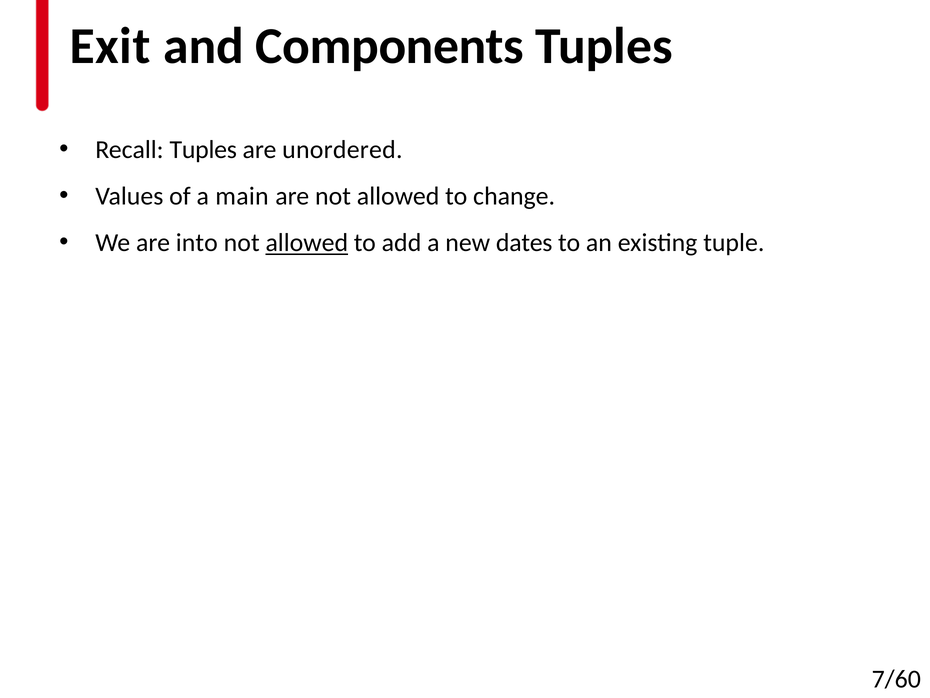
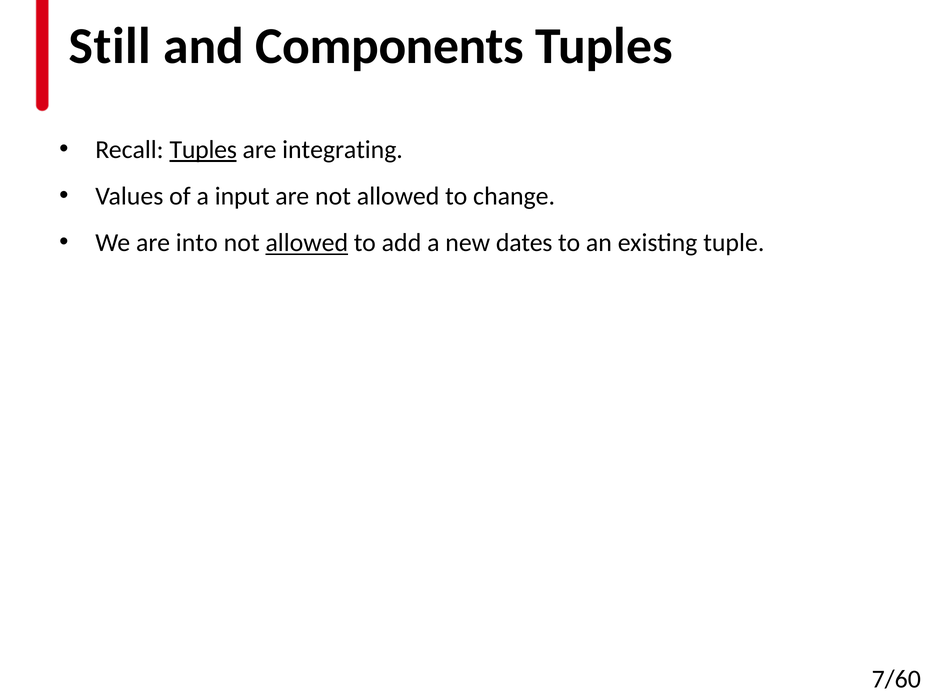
Exit: Exit -> Still (110, 46)
Tuples underline: none -> present (203, 150)
unordered: unordered -> integrating (343, 150)
main: main -> input (242, 196)
